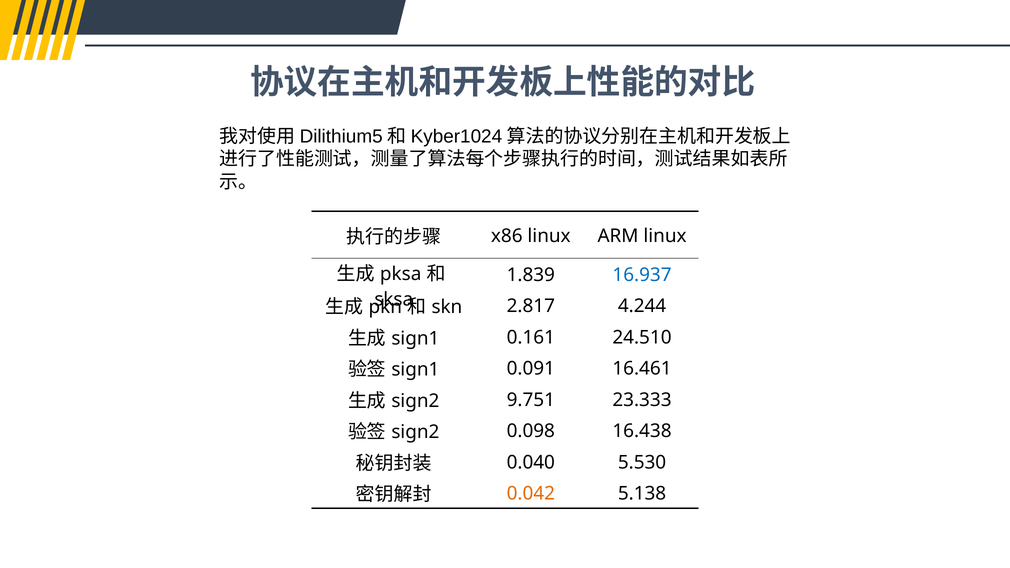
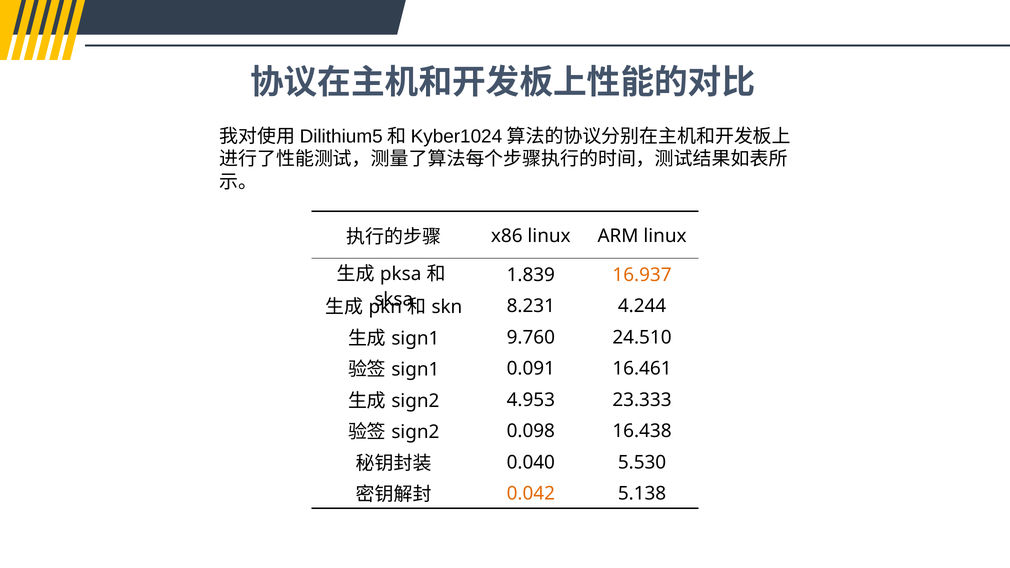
16.937 colour: blue -> orange (642, 275)
2.817: 2.817 -> 8.231 (531, 306)
0.161: 0.161 -> 9.760 (531, 337)
9.751: 9.751 -> 4.953 (531, 400)
